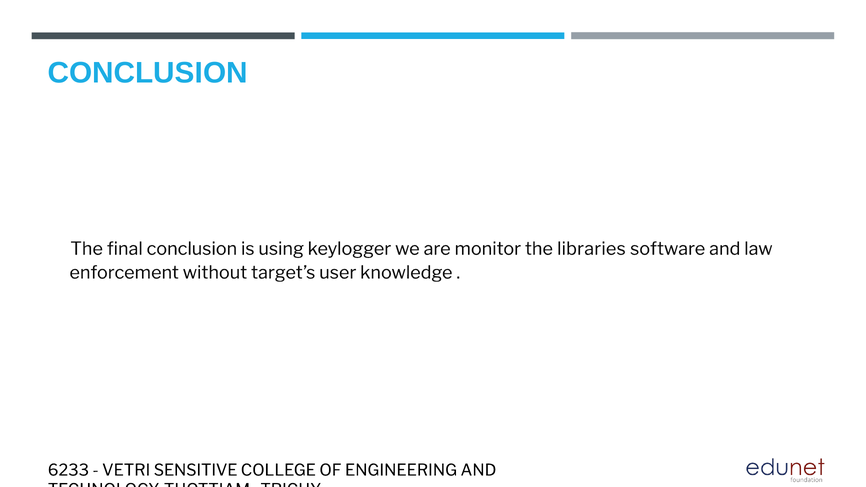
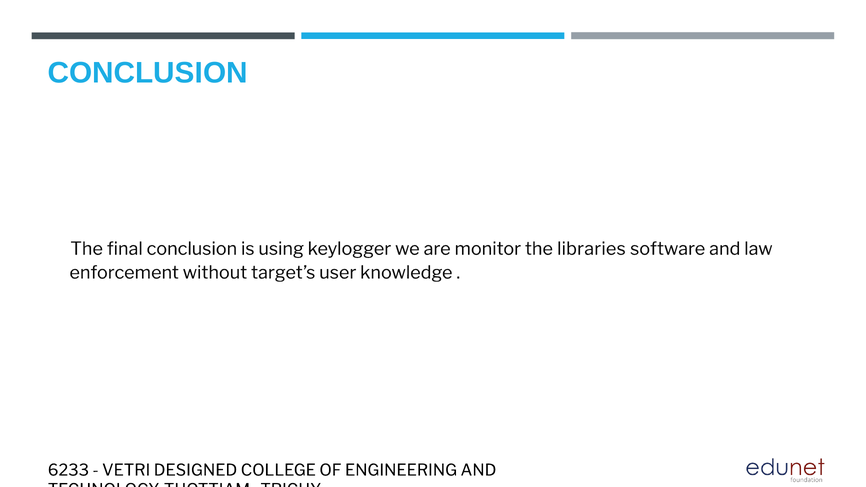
SENSITIVE: SENSITIVE -> DESIGNED (195, 470)
